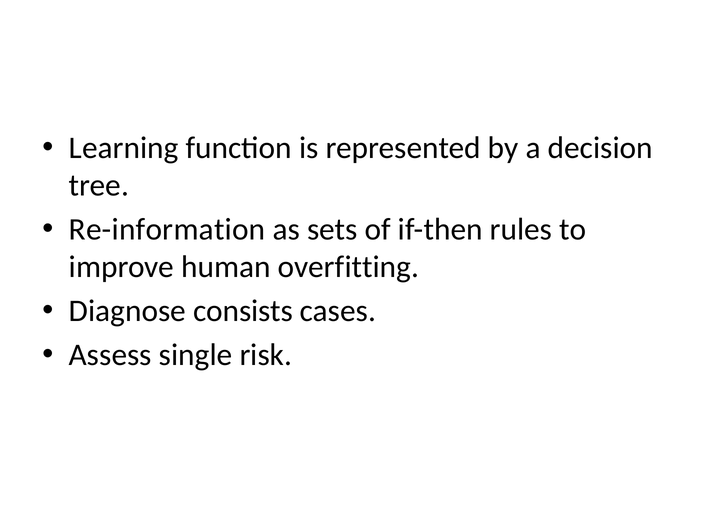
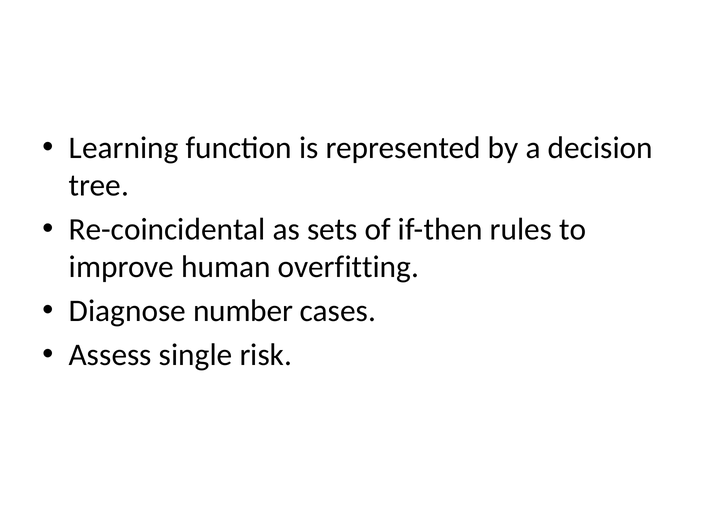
Re-information: Re-information -> Re-coincidental (167, 230)
consists: consists -> number (243, 311)
